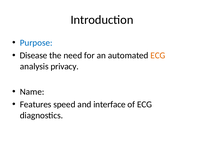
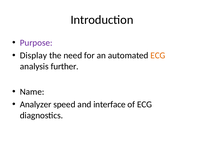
Purpose colour: blue -> purple (36, 43)
Disease: Disease -> Display (33, 55)
privacy: privacy -> further (65, 66)
Features: Features -> Analyzer (36, 104)
